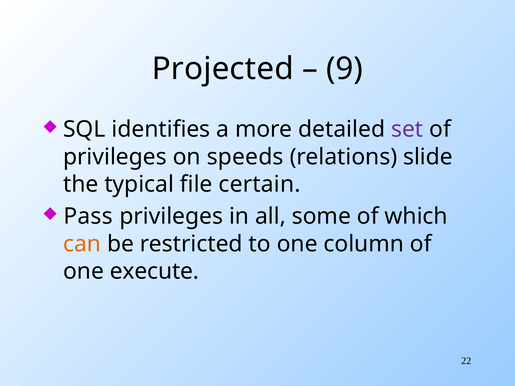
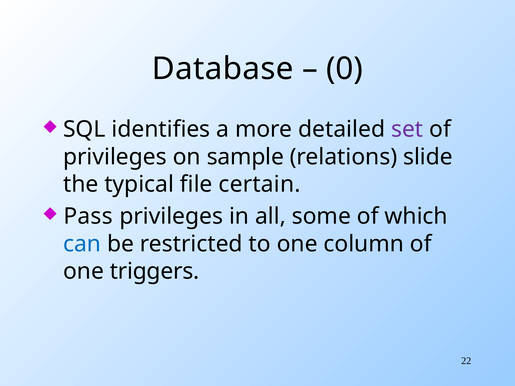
Projected: Projected -> Database (223, 69)
9: 9 -> 0 (344, 69)
speeds: speeds -> sample (245, 157)
can colour: orange -> blue (82, 244)
execute: execute -> triggers (155, 271)
